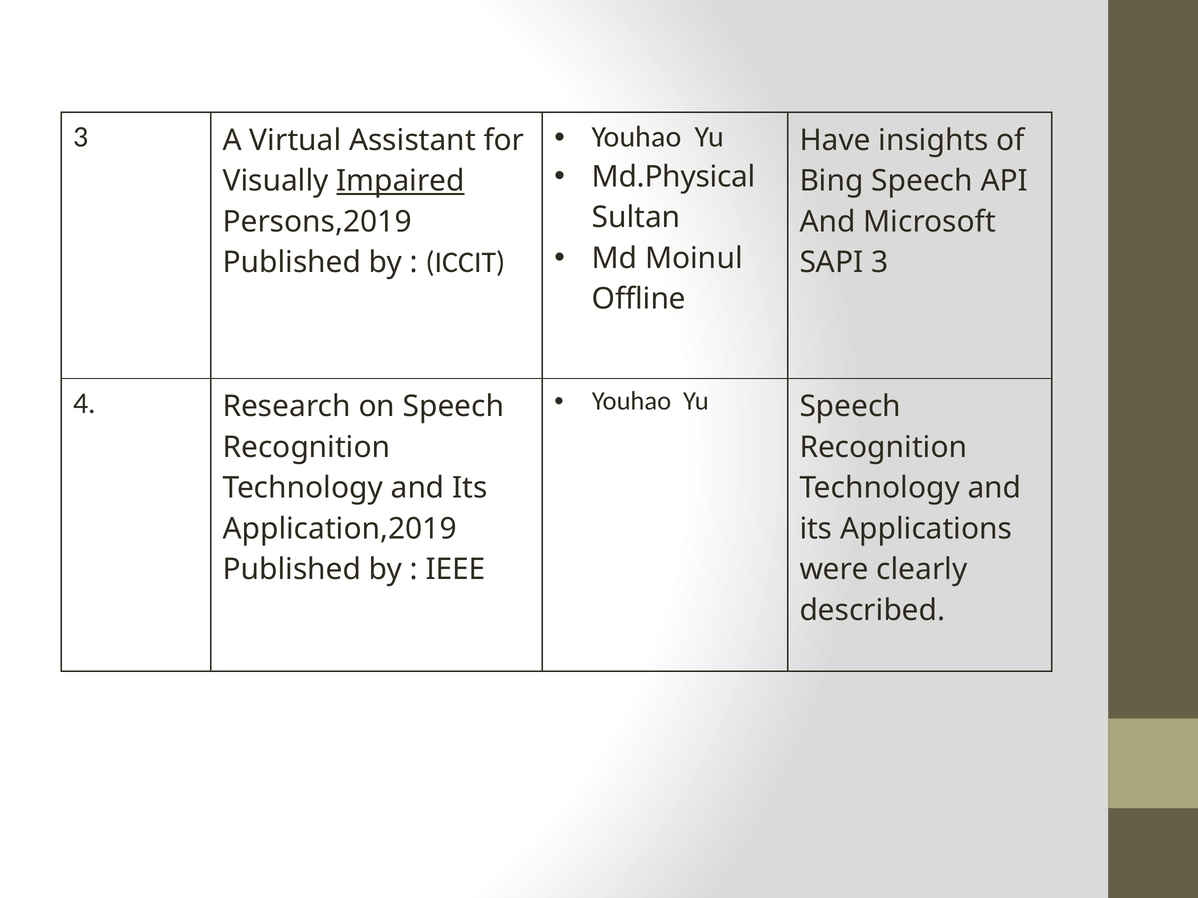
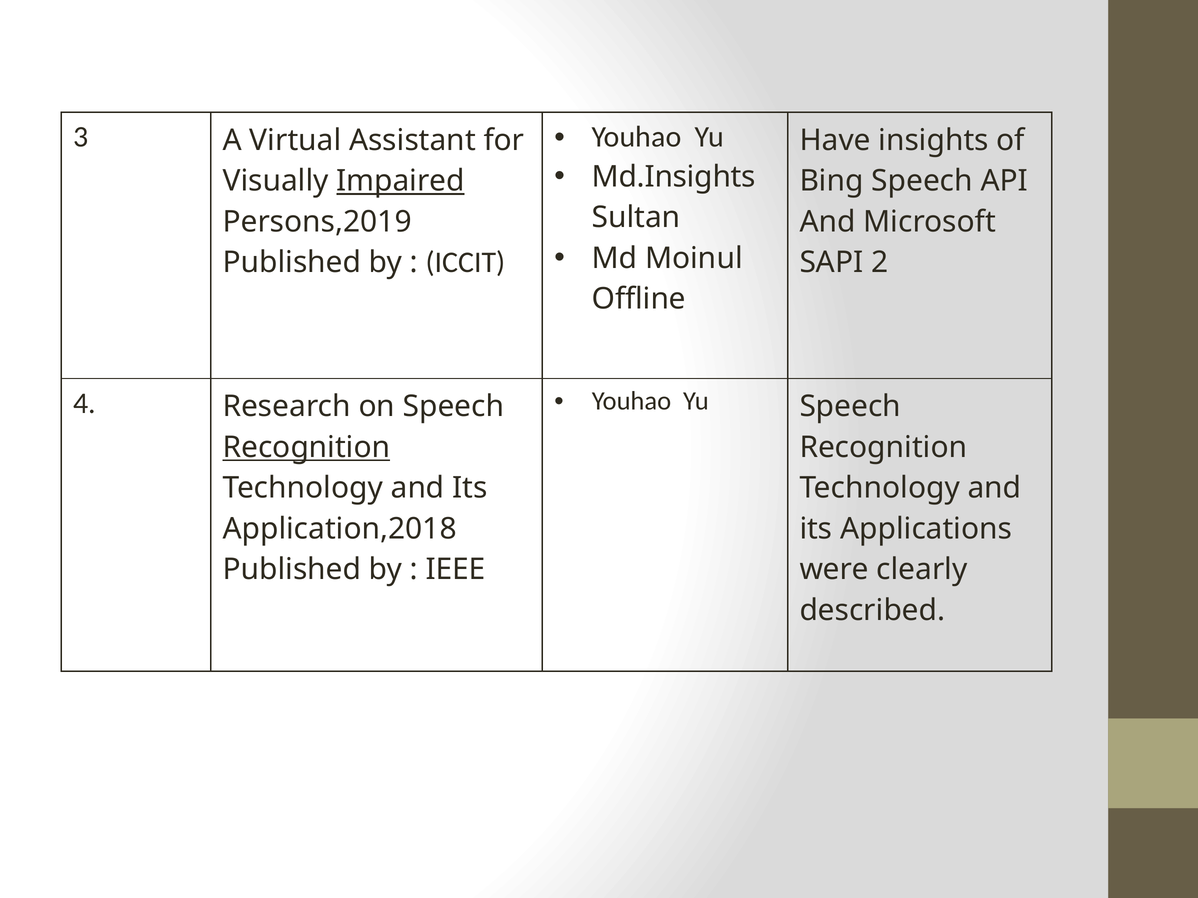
Md.Physical: Md.Physical -> Md.Insights (674, 177)
SAPI 3: 3 -> 2 (880, 263)
Recognition underline: none -> present (306, 448)
Application,2019: Application,2019 -> Application,2018 (340, 529)
